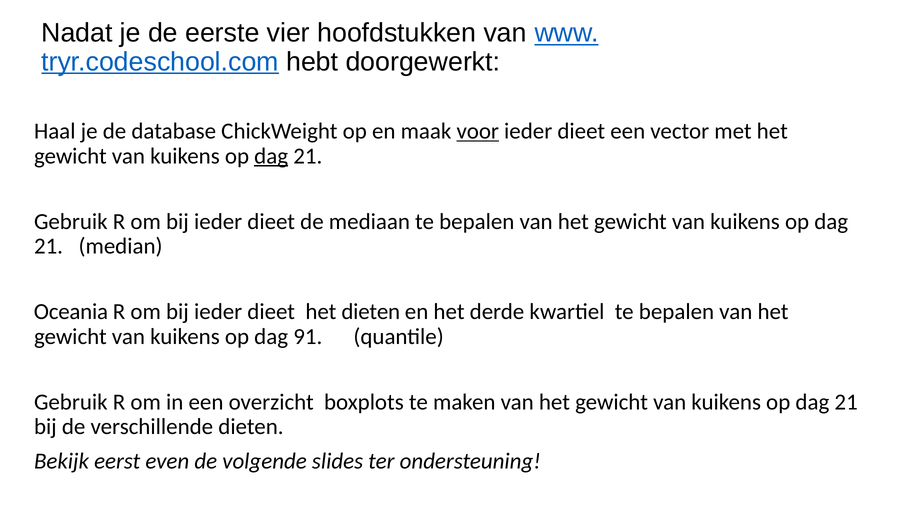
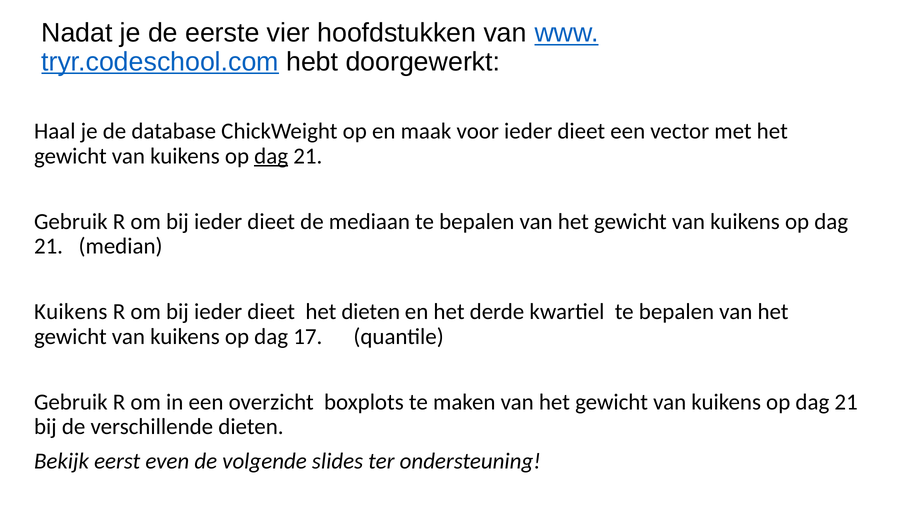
voor underline: present -> none (478, 131)
Oceania: Oceania -> Kuikens (71, 312)
91: 91 -> 17 (308, 337)
